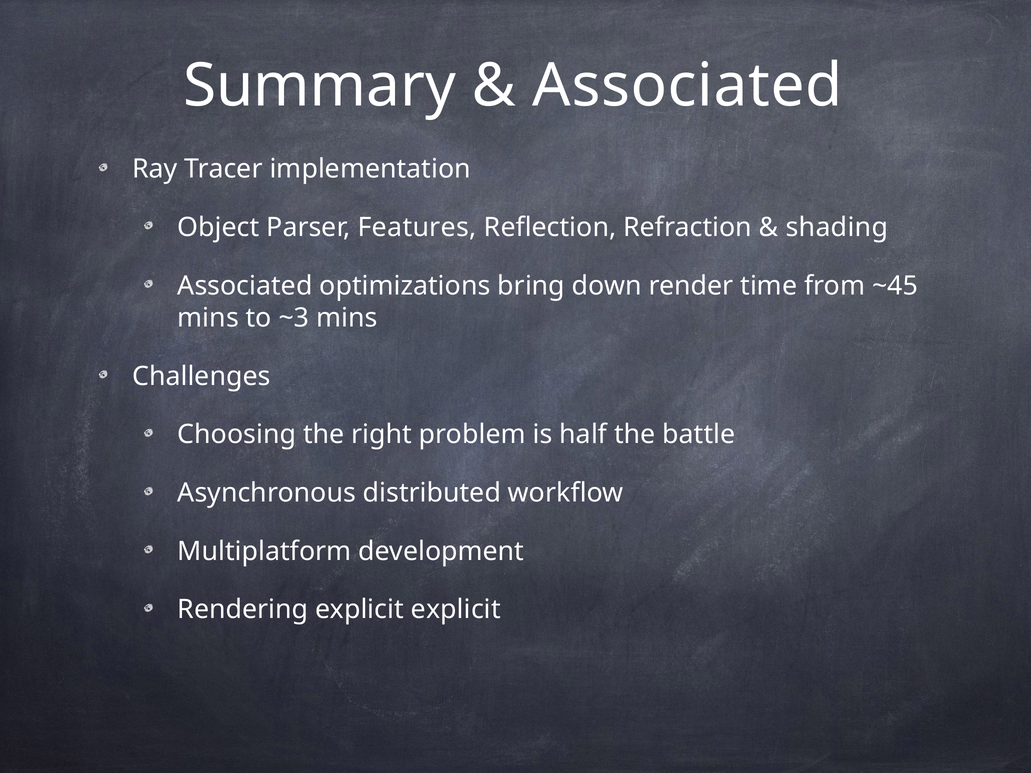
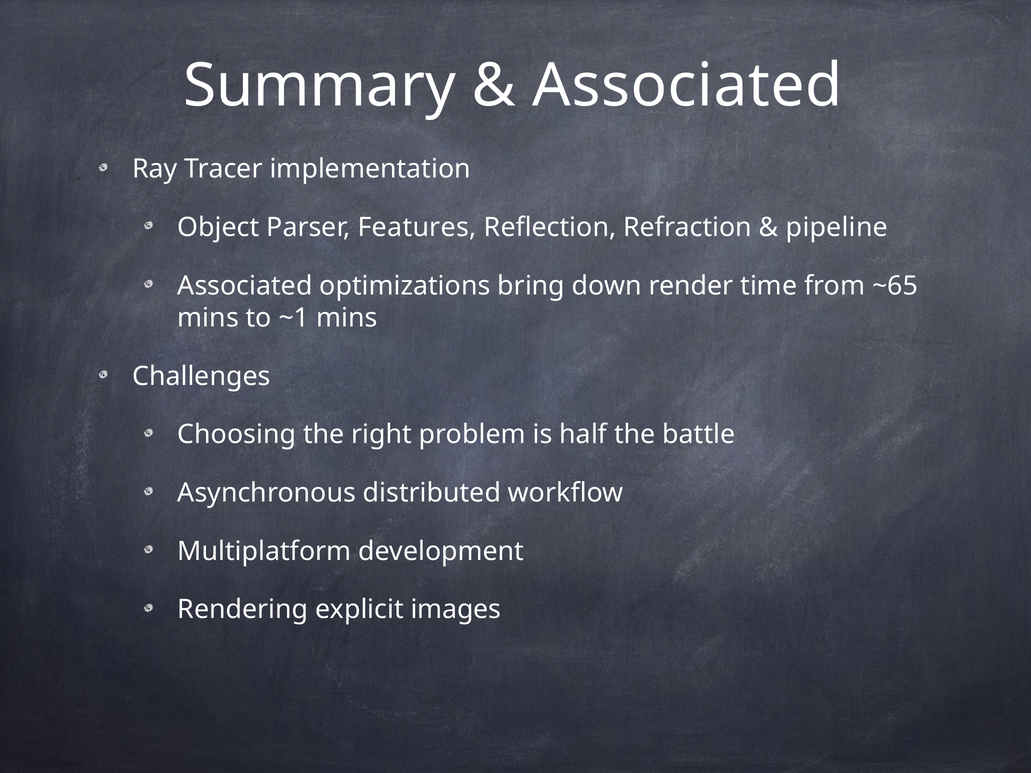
shading: shading -> pipeline (837, 227)
~45: ~45 -> ~65 (895, 286)
~3: ~3 -> ~1 (294, 318)
explicit explicit: explicit -> images (456, 610)
